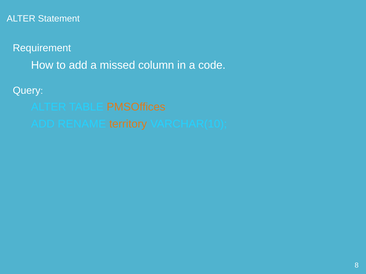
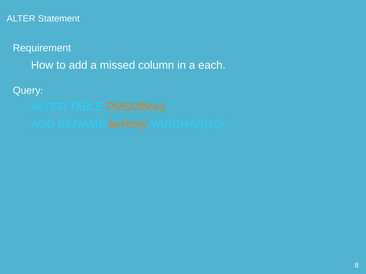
code: code -> each (212, 65)
